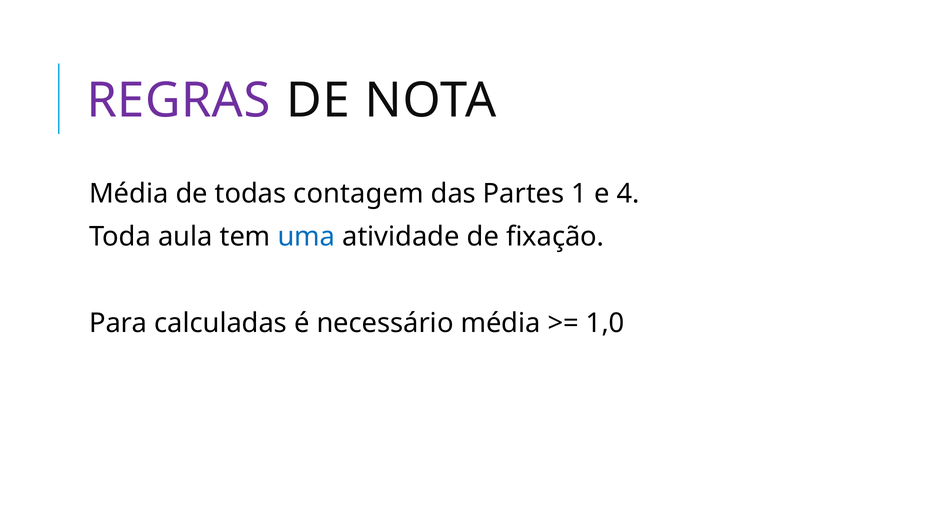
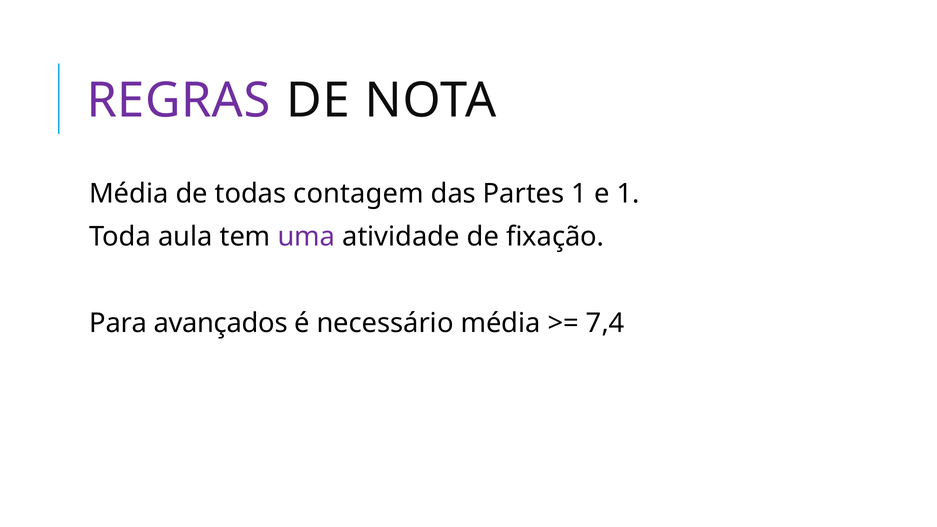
e 4: 4 -> 1 (628, 194)
uma colour: blue -> purple (306, 237)
calculadas: calculadas -> avançados (221, 323)
1,0: 1,0 -> 7,4 (605, 323)
